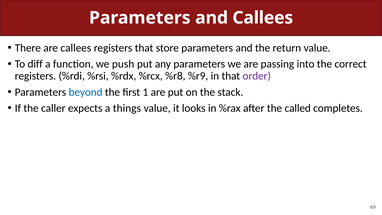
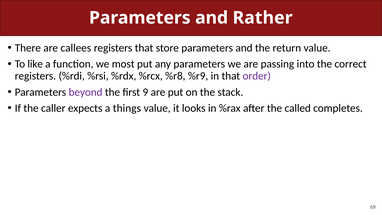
and Callees: Callees -> Rather (263, 18)
diff: diff -> like (35, 64)
push: push -> most (123, 64)
beyond colour: blue -> purple (86, 92)
1: 1 -> 9 (145, 92)
